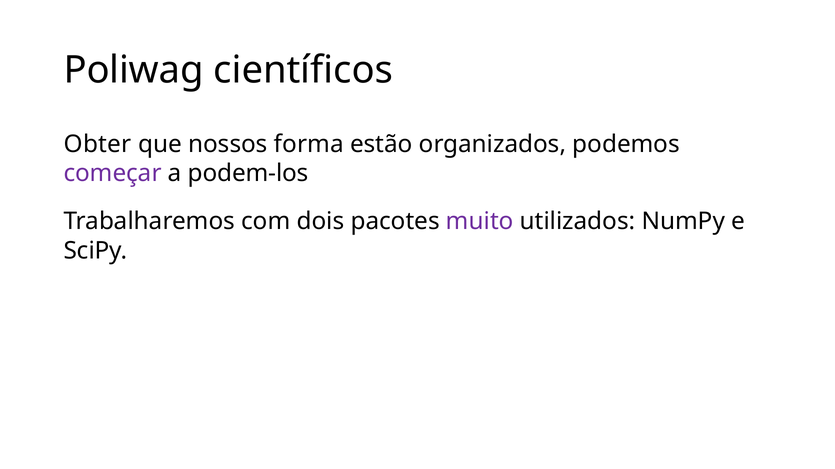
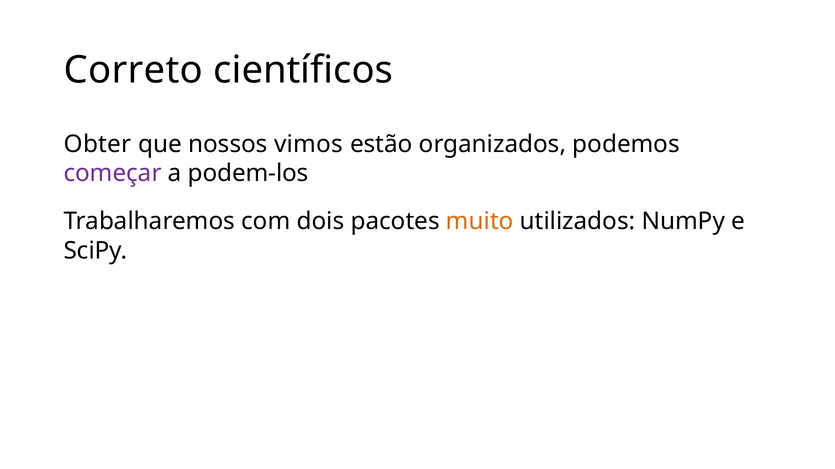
Poliwag: Poliwag -> Correto (133, 70)
forma: forma -> vimos (309, 144)
muito colour: purple -> orange (480, 222)
